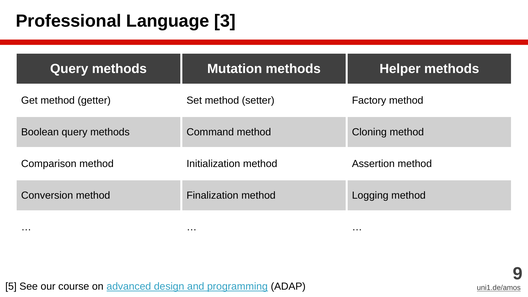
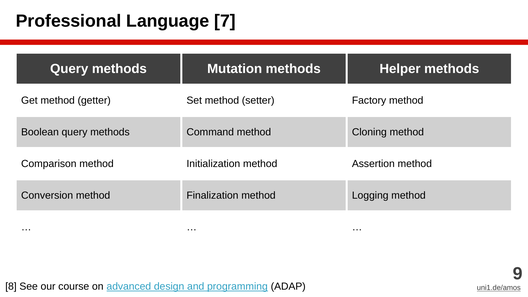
3: 3 -> 7 (225, 21)
5: 5 -> 8 (11, 287)
